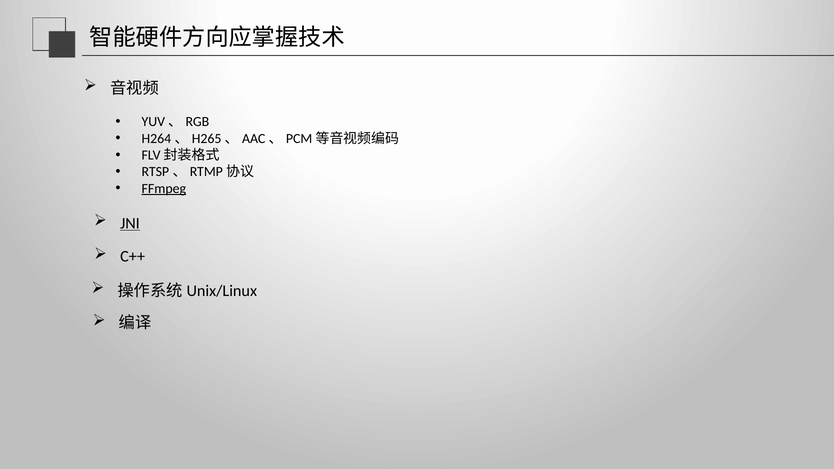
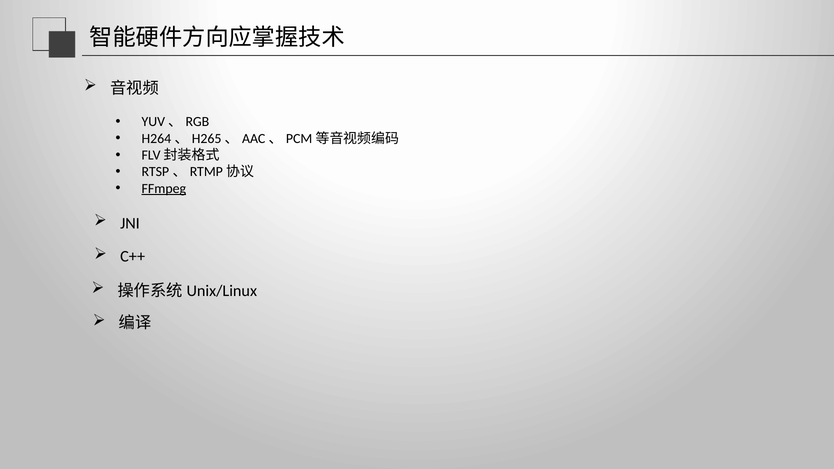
JNI underline: present -> none (130, 223)
